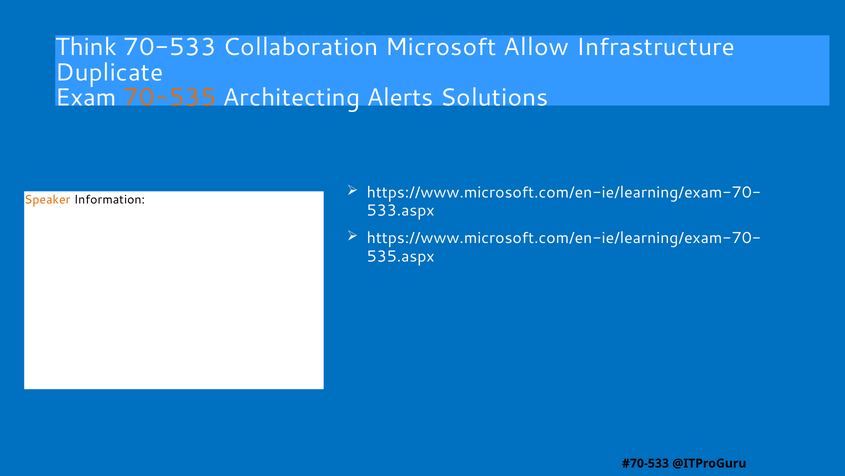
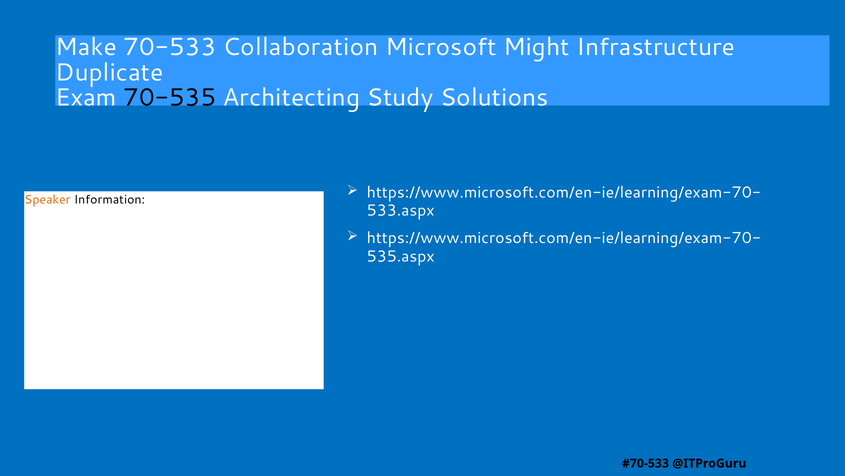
Think: Think -> Make (86, 47)
Allow: Allow -> Might (536, 47)
70-535 colour: orange -> black (170, 98)
Alerts: Alerts -> Study (400, 98)
